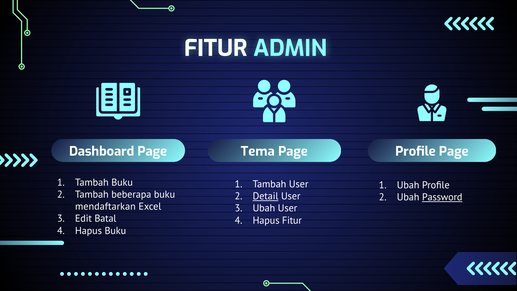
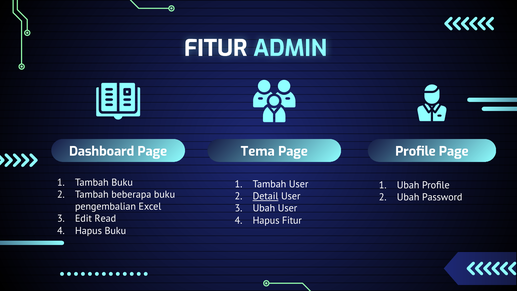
Password underline: present -> none (442, 197)
mendaftarkan: mendaftarkan -> pengembalian (105, 206)
Batal: Batal -> Read (105, 219)
